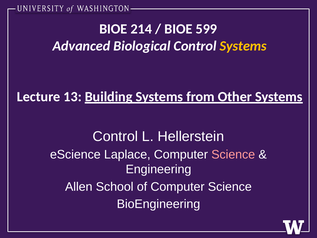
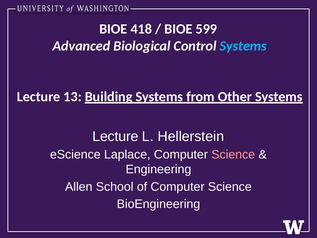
214: 214 -> 418 (141, 29)
Systems colour: yellow -> light blue (243, 46)
Control: Control -> Lecture (115, 136)
